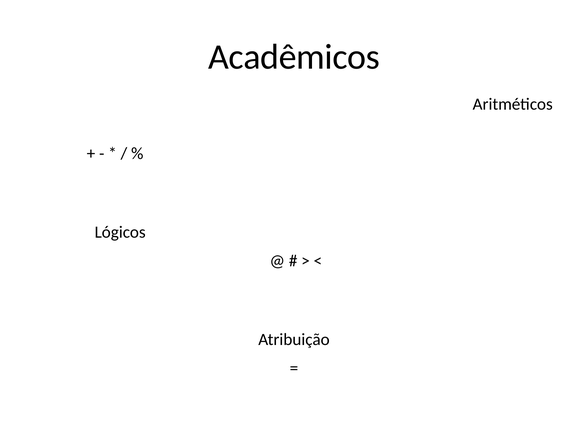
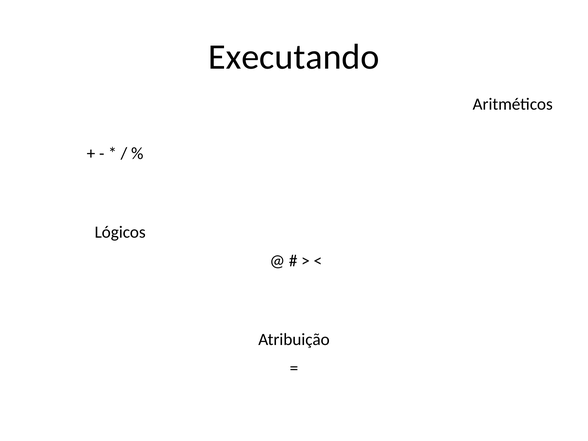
Acadêmicos: Acadêmicos -> Executando (294, 57)
